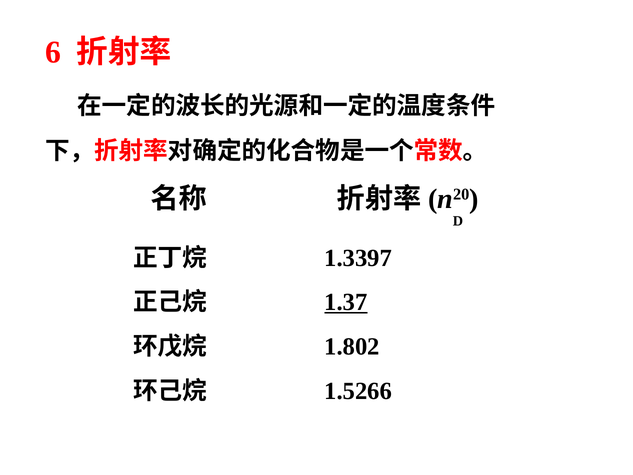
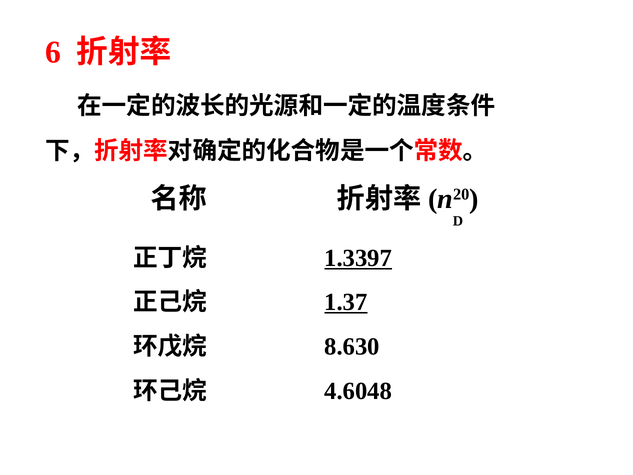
1.3397 underline: none -> present (358, 258)
1.802: 1.802 -> 8.630 (352, 346)
1.5266: 1.5266 -> 4.6048 (358, 391)
